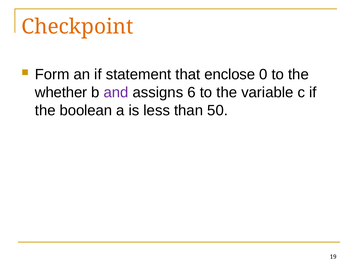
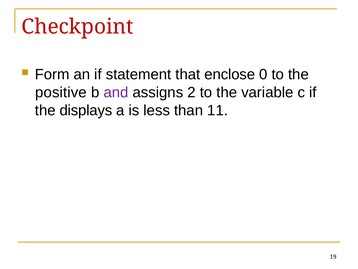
Checkpoint colour: orange -> red (78, 27)
whether: whether -> positive (61, 92)
6: 6 -> 2 (192, 92)
boolean: boolean -> displays (86, 110)
50: 50 -> 11 (218, 110)
